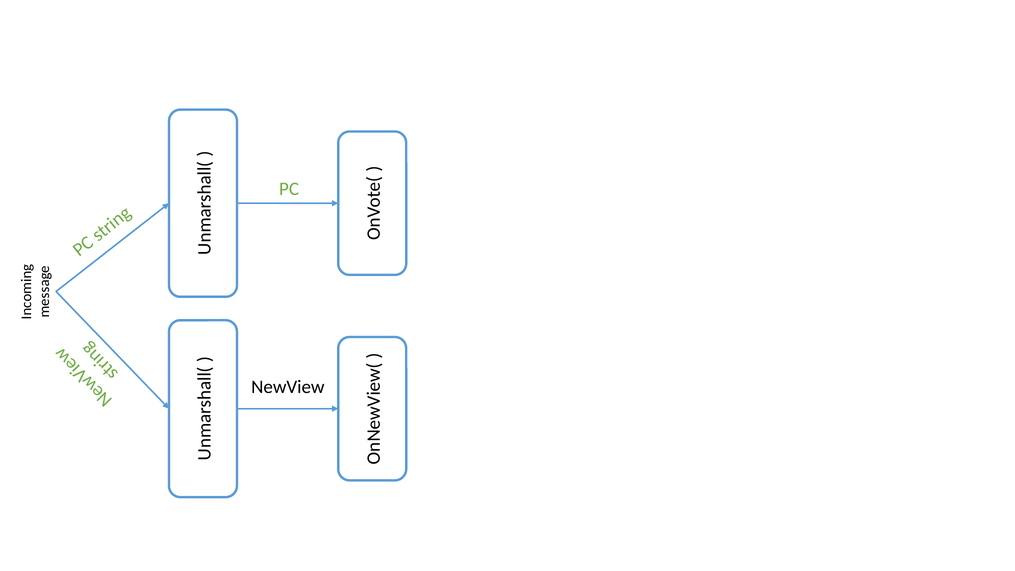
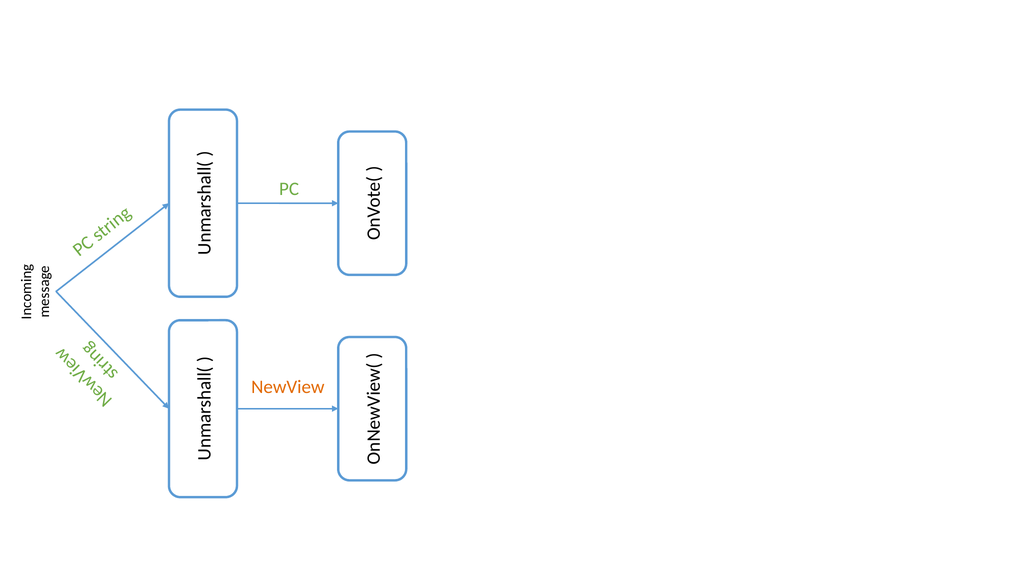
NewView colour: black -> orange (288, 387)
